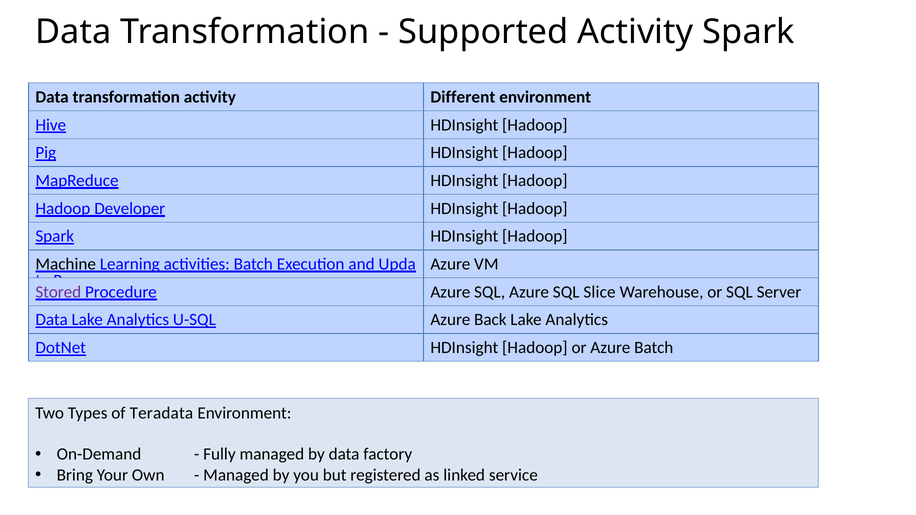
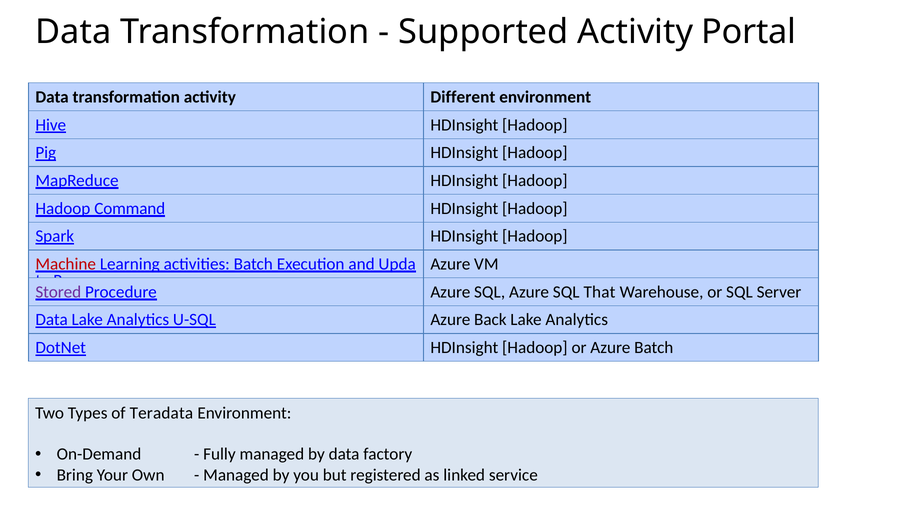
Activity Spark: Spark -> Portal (749, 32)
Developer: Developer -> Command (130, 209)
Machine colour: black -> red (66, 264)
Slice: Slice -> That (599, 292)
